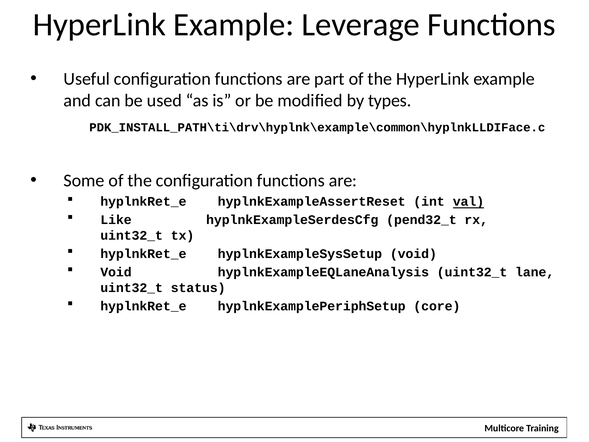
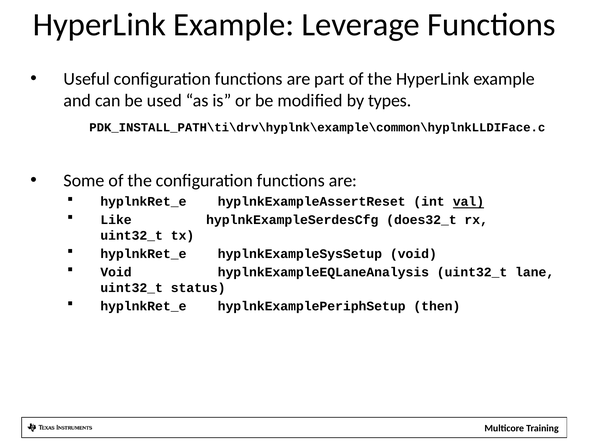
pend32_t: pend32_t -> does32_t (421, 220)
core: core -> then (437, 306)
